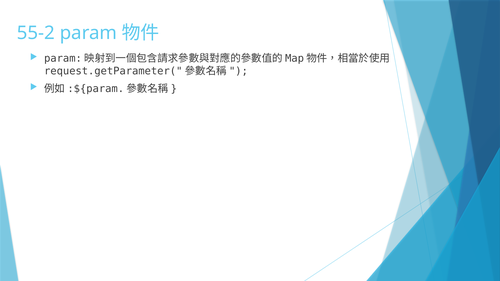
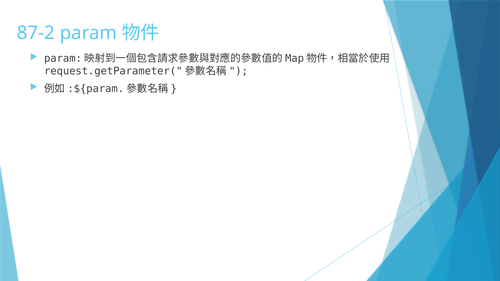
55-2: 55-2 -> 87-2 (36, 33)
